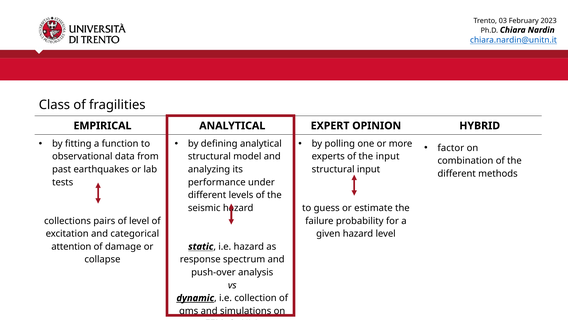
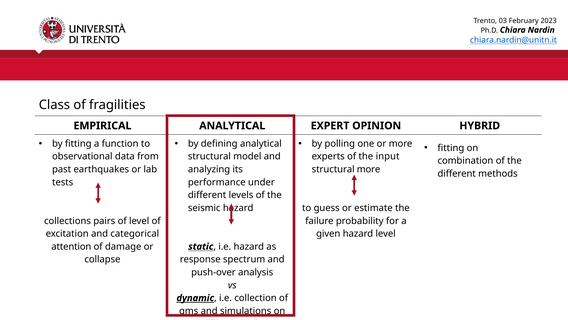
factor: factor -> fitting (451, 148)
structural input: input -> more (369, 169)
